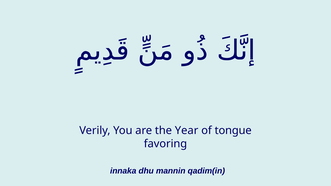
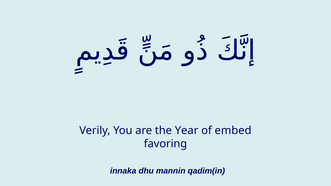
tongue: tongue -> embed (233, 131)
